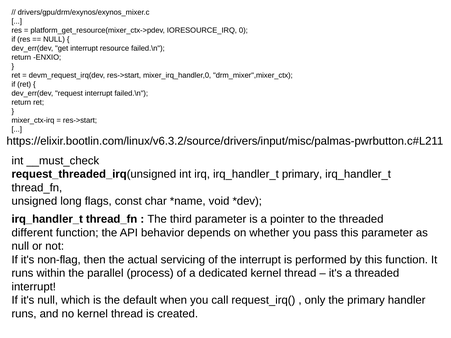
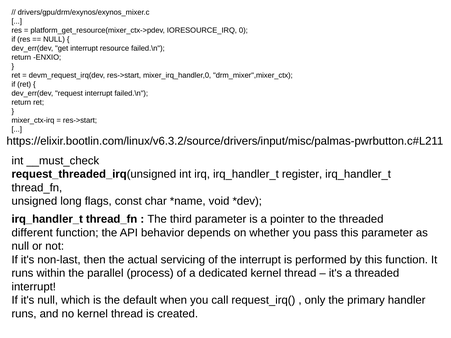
irq_handler_t primary: primary -> register (302, 174)
non-flag: non-flag -> non-last (59, 260)
